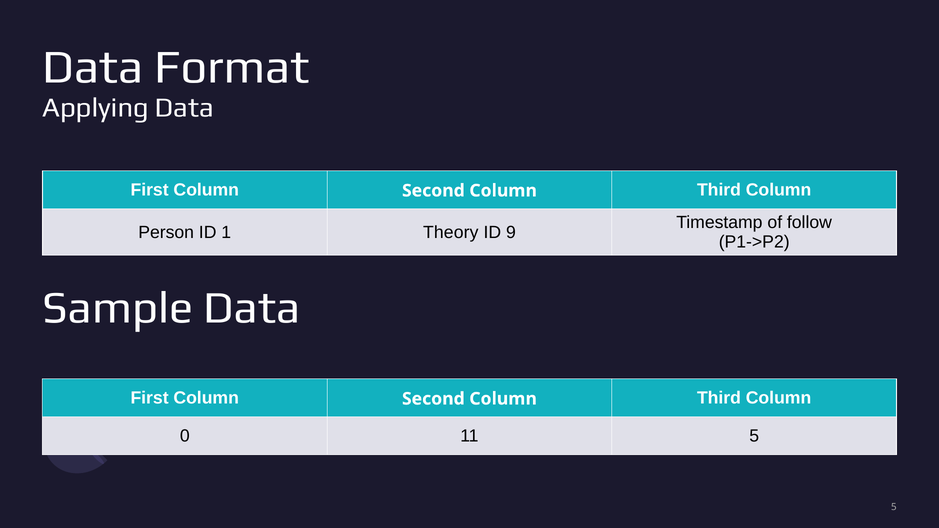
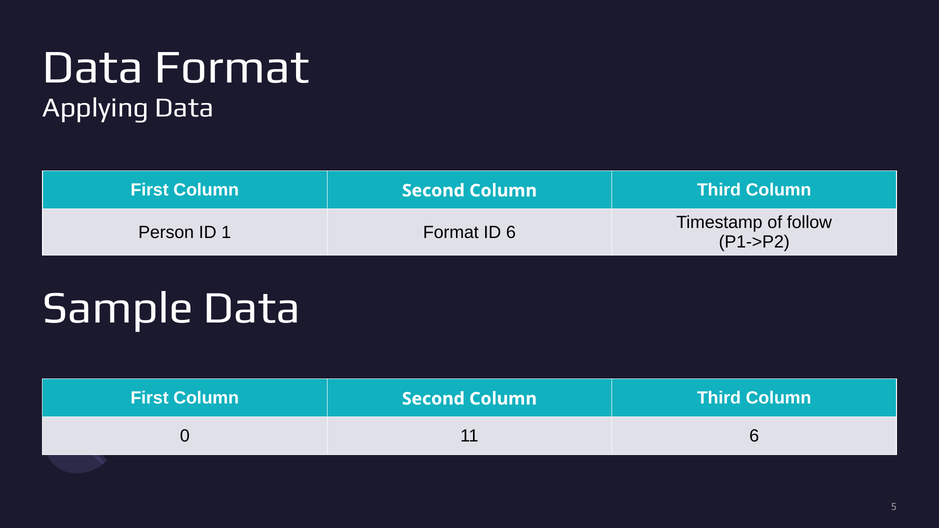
1 Theory: Theory -> Format (451, 232)
ID 9: 9 -> 6 (511, 232)
11 5: 5 -> 6 (754, 436)
